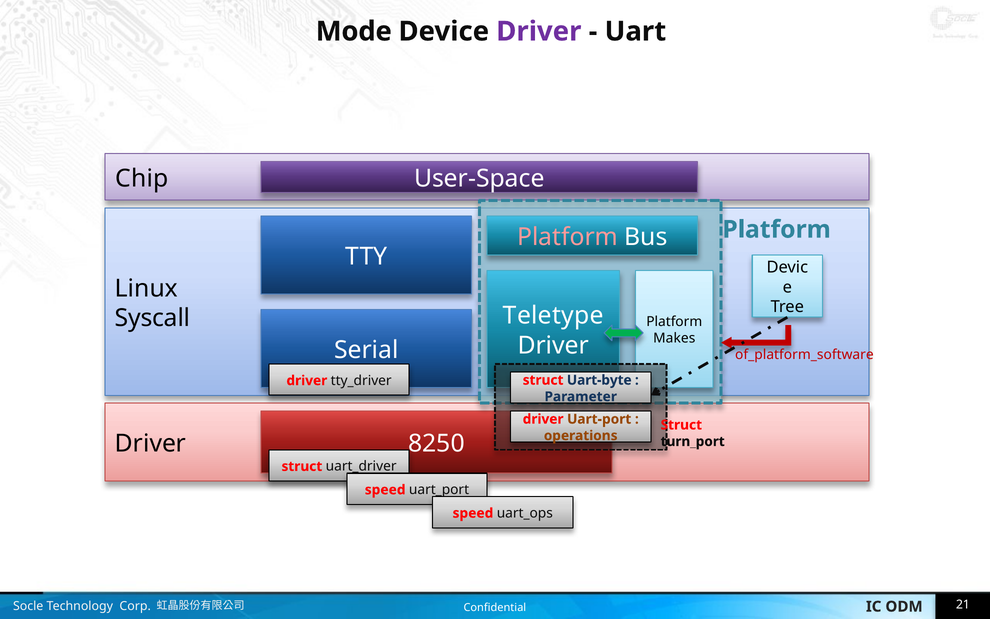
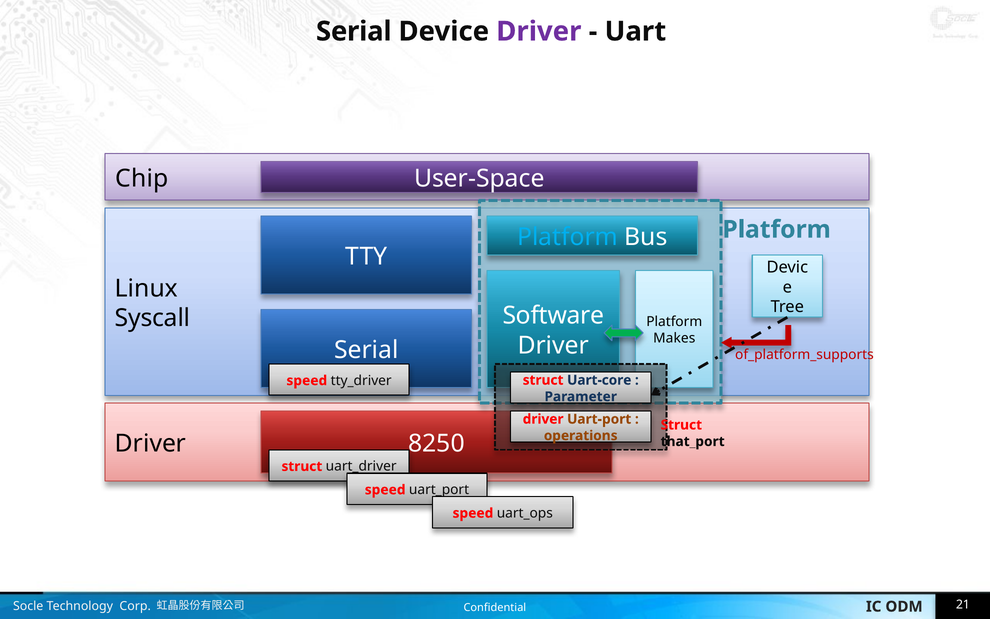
Mode: Mode -> Serial (354, 31)
Platform colour: pink -> light blue (568, 237)
Teletype: Teletype -> Software (554, 316)
of_platform_software: of_platform_software -> of_platform_supports (804, 355)
Uart-byte: Uart-byte -> Uart-core (599, 380)
driver: driver -> speed (307, 380)
turn_port: turn_port -> that_port (693, 441)
